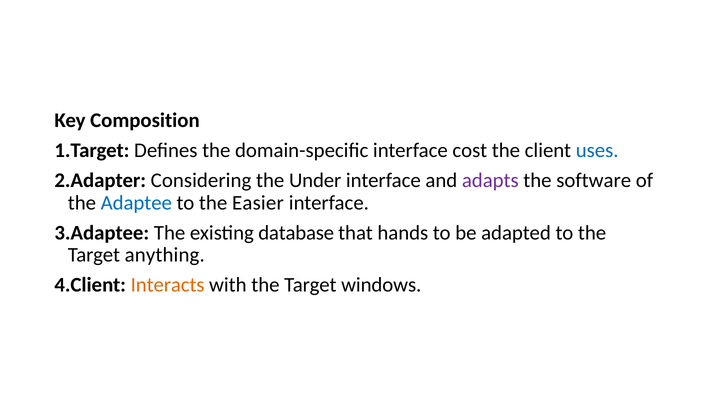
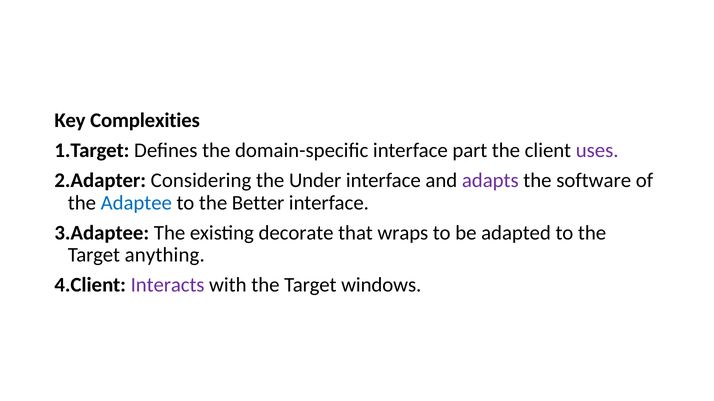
Composition: Composition -> Complexities (145, 121)
cost: cost -> part (470, 151)
uses colour: blue -> purple (597, 151)
Easier: Easier -> Better (258, 203)
database: database -> decorate (296, 233)
hands: hands -> wraps (403, 233)
Interacts colour: orange -> purple (168, 285)
